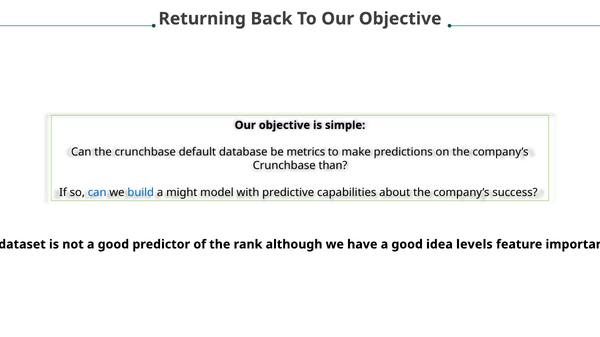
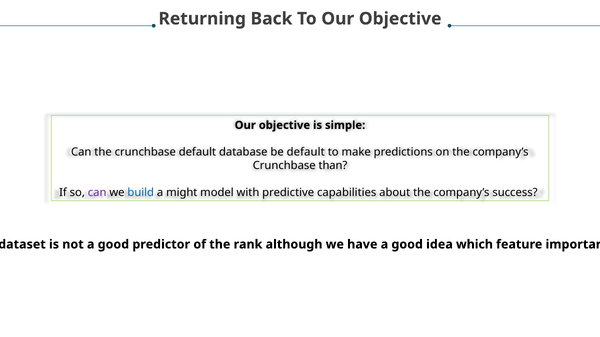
be metrics: metrics -> default (306, 152)
can colour: blue -> purple (97, 193)
levels: levels -> which (474, 245)
